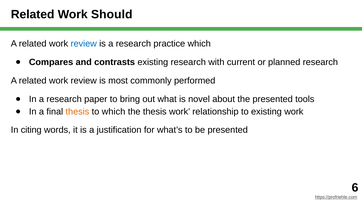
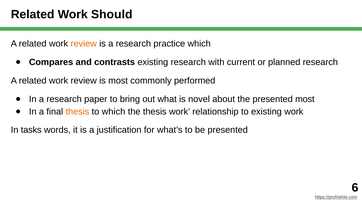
review colour: blue -> orange (84, 44)
presented tools: tools -> most (305, 99)
citing: citing -> tasks (31, 130)
